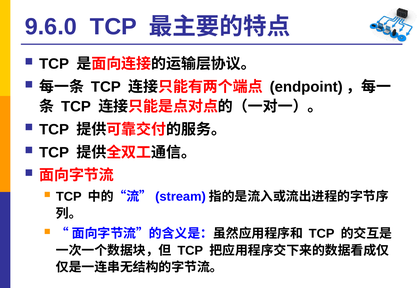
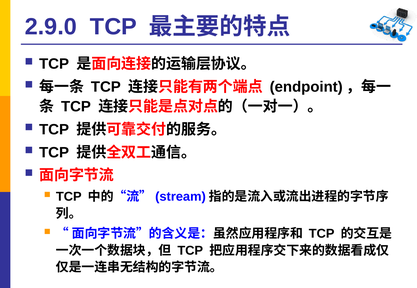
9.6.0: 9.6.0 -> 2.9.0 (51, 27)
